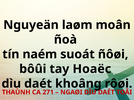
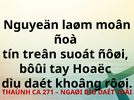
naém: naém -> treân (40, 55)
